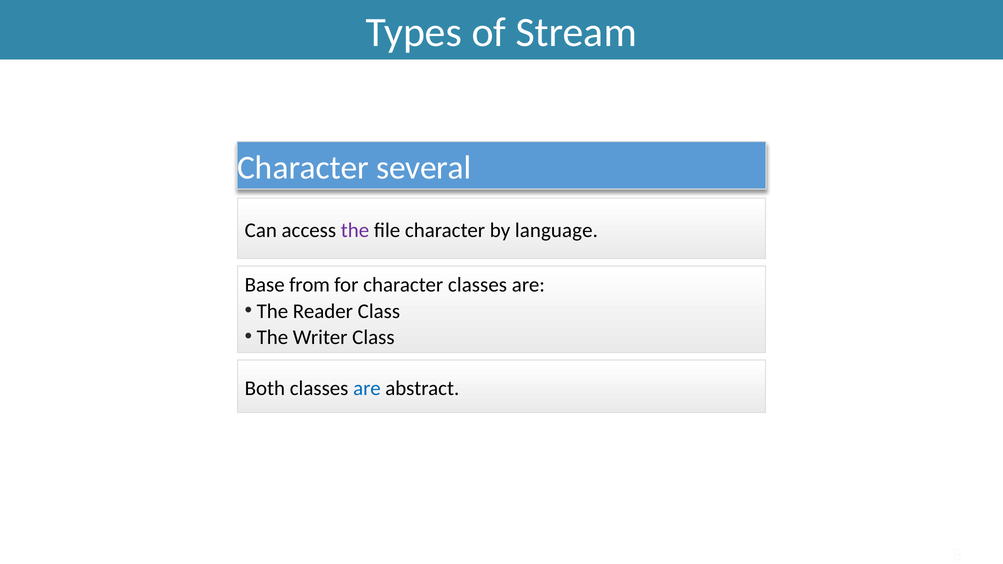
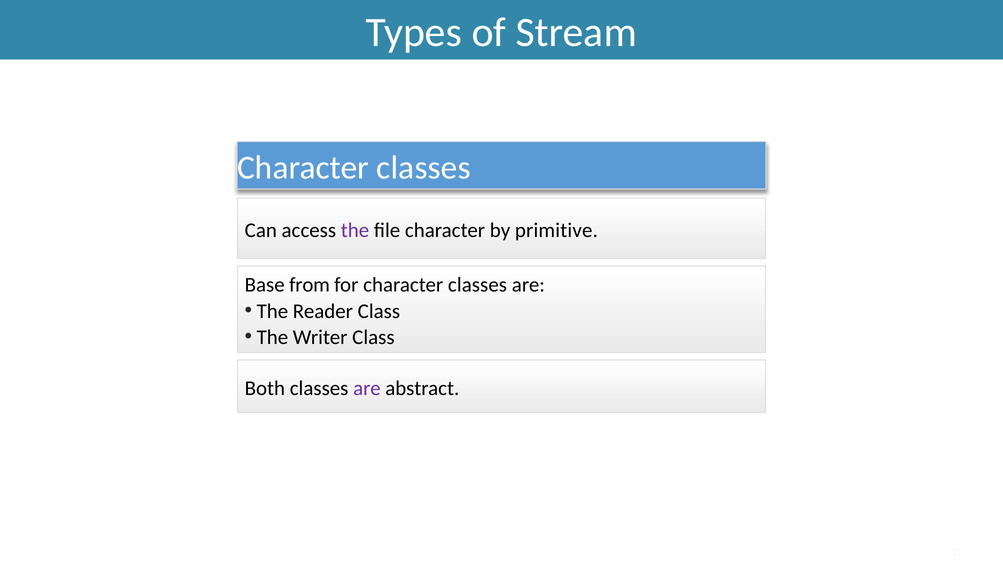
several: several -> classes (424, 168)
language: language -> primitive (556, 230)
are colour: blue -> purple (367, 388)
